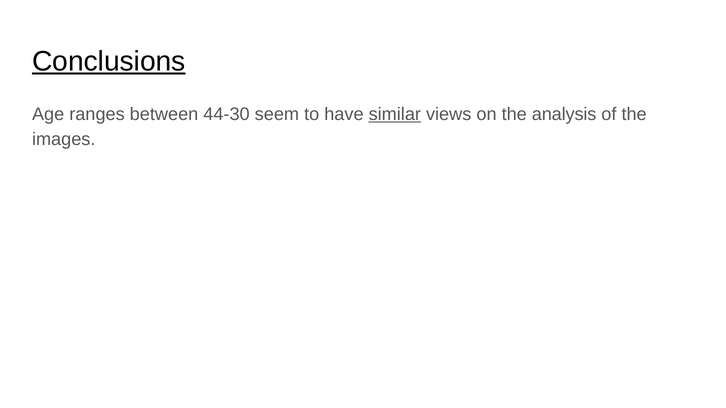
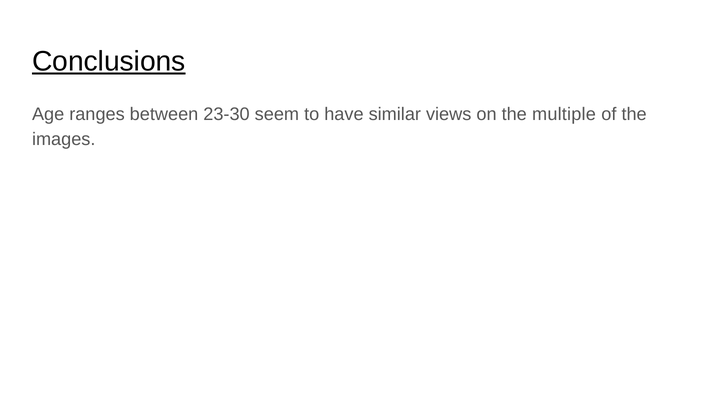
44-30: 44-30 -> 23-30 (227, 114)
similar underline: present -> none (395, 114)
analysis: analysis -> multiple (564, 114)
